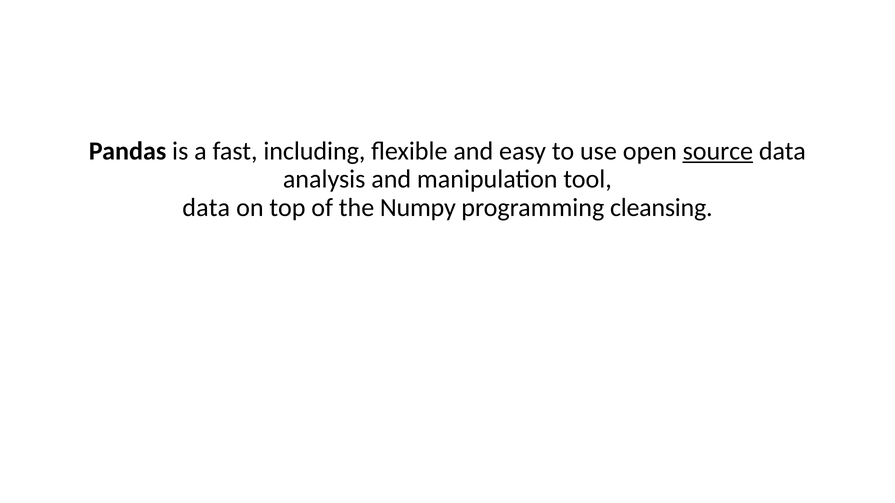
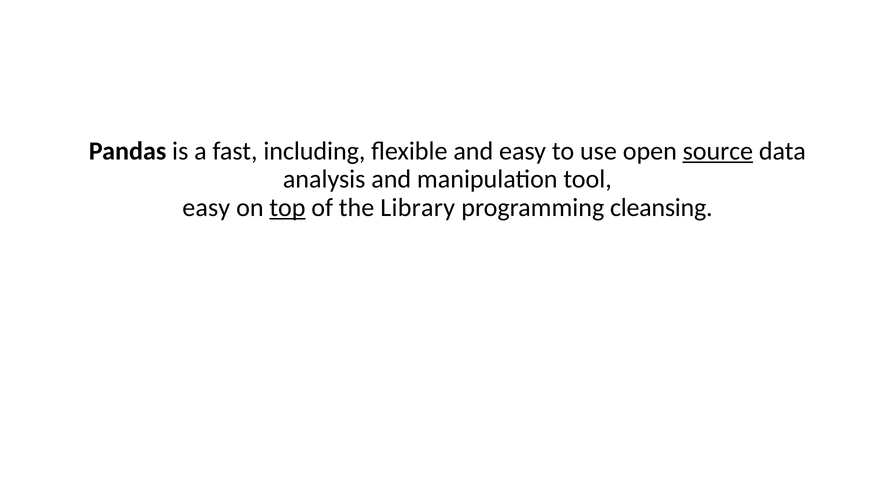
data: data -> easy (206, 208)
top underline: none -> present (287, 208)
Numpy: Numpy -> Library (418, 208)
